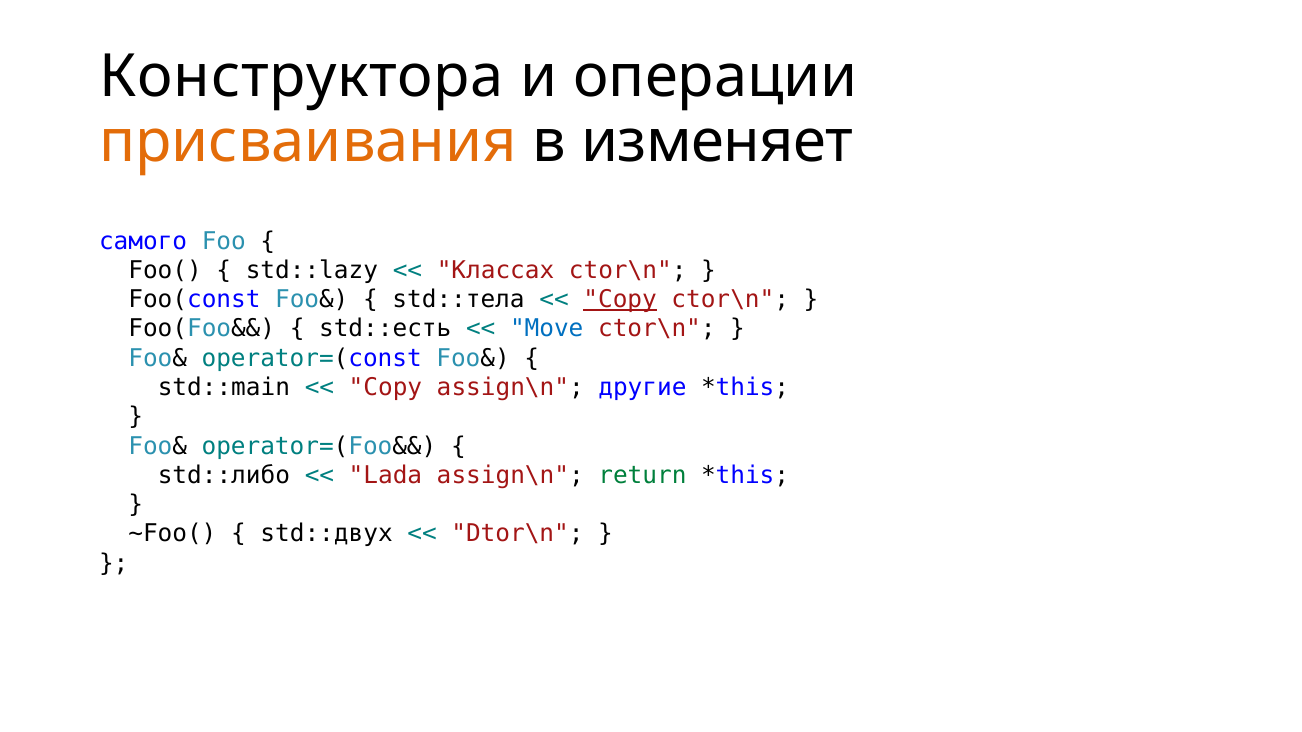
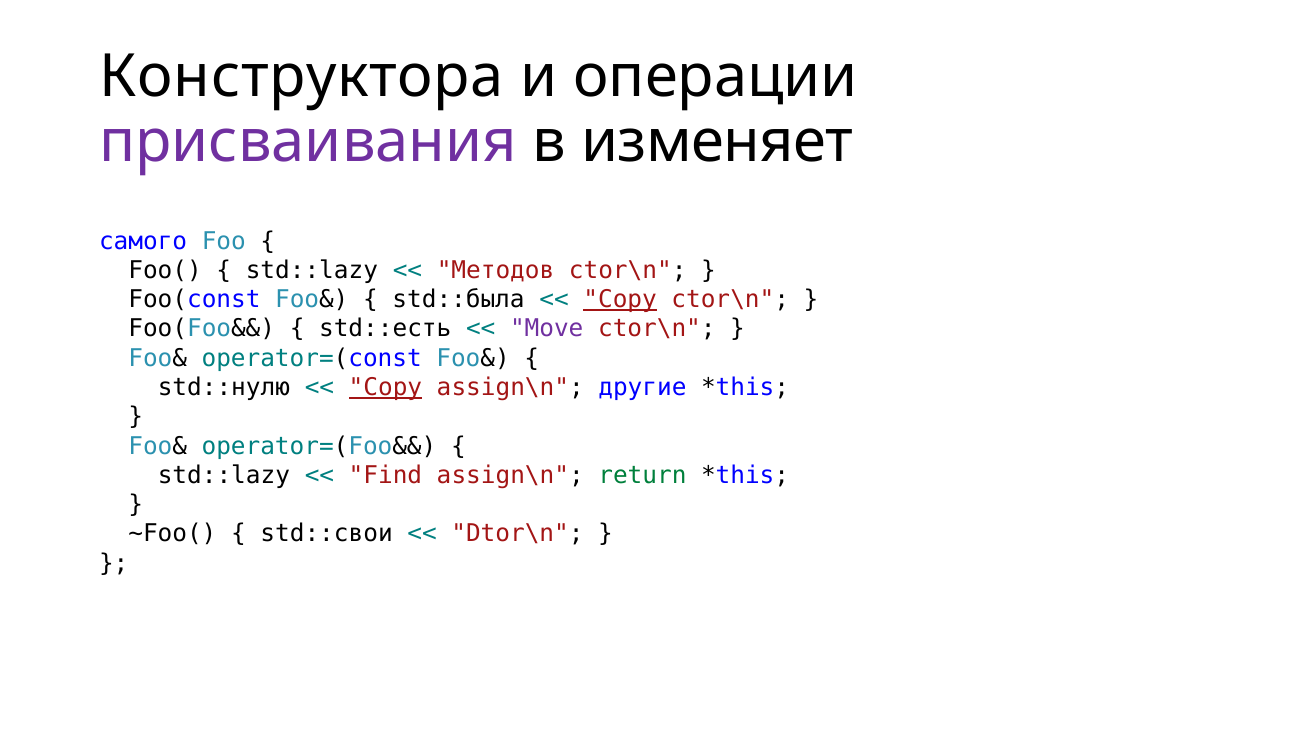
присваивания colour: orange -> purple (308, 142)
Классах: Классах -> Методов (496, 271)
std::тела: std::тела -> std::была (459, 300)
Move colour: blue -> purple (547, 329)
std::main: std::main -> std::нулю (224, 388)
Copy underline: none -> present (385, 388)
std::либо: std::либо -> std::lazy (224, 476)
Lada: Lada -> Find (385, 476)
std::двух: std::двух -> std::свои (327, 534)
